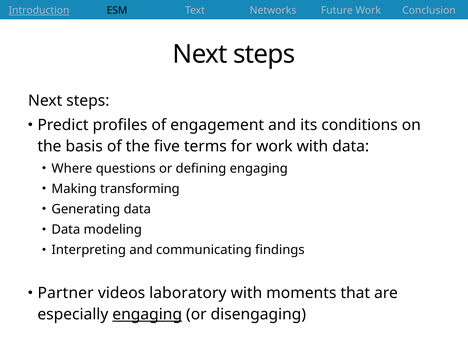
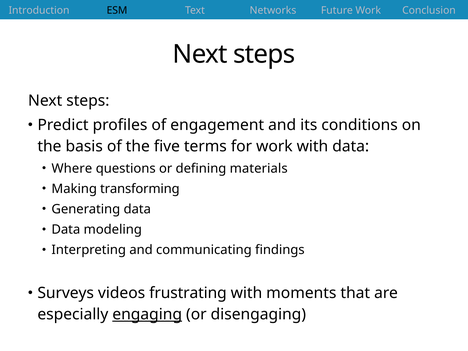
Introduction underline: present -> none (39, 11)
defining engaging: engaging -> materials (259, 168)
Partner: Partner -> Surveys (66, 293)
laboratory: laboratory -> frustrating (188, 293)
